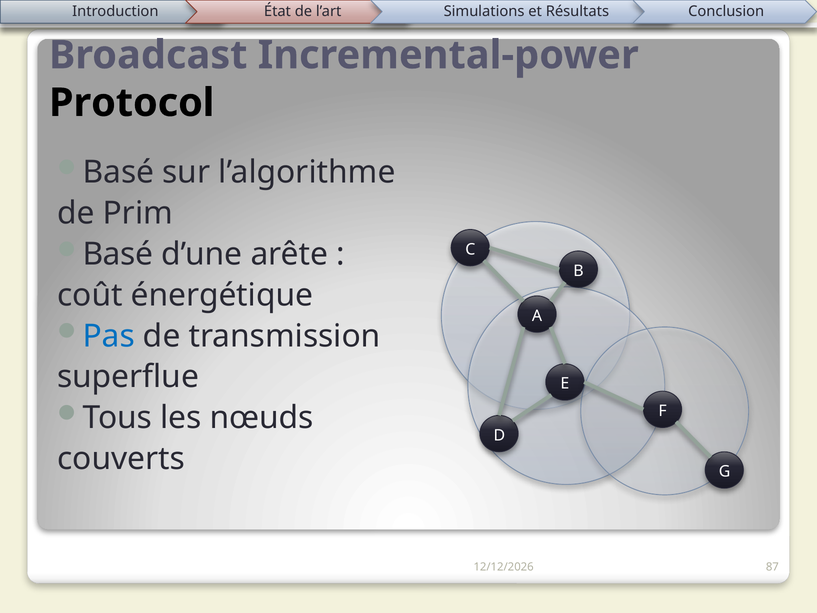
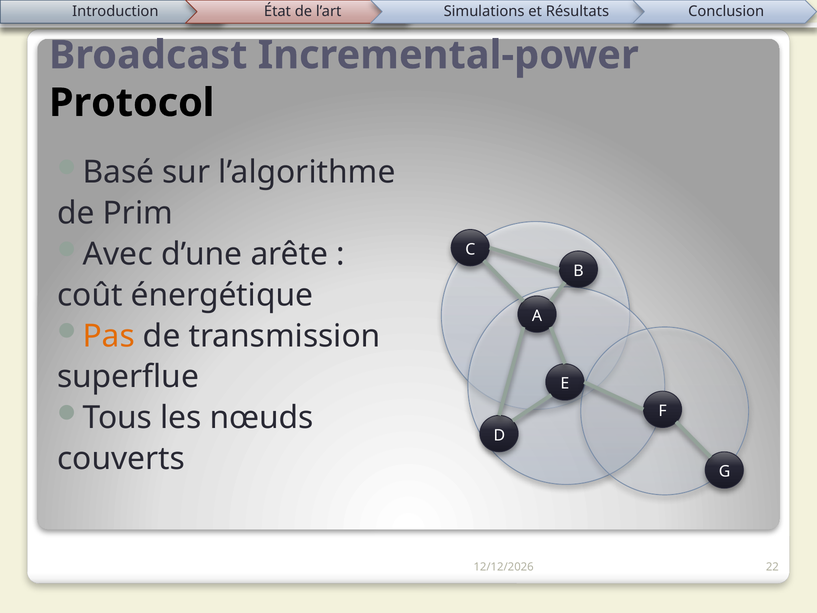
Basé: Basé -> Avec (118, 254)
Pas colour: blue -> orange (109, 336)
87: 87 -> 22 (772, 567)
